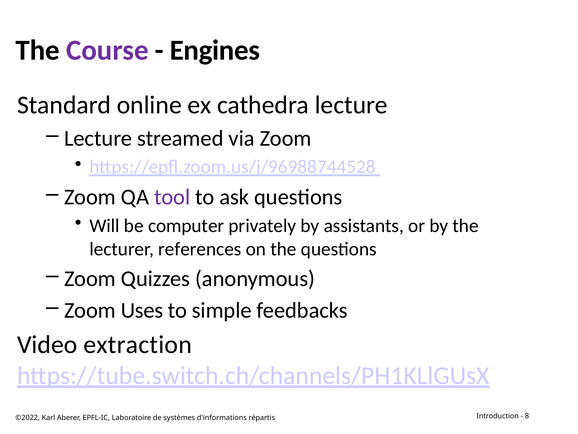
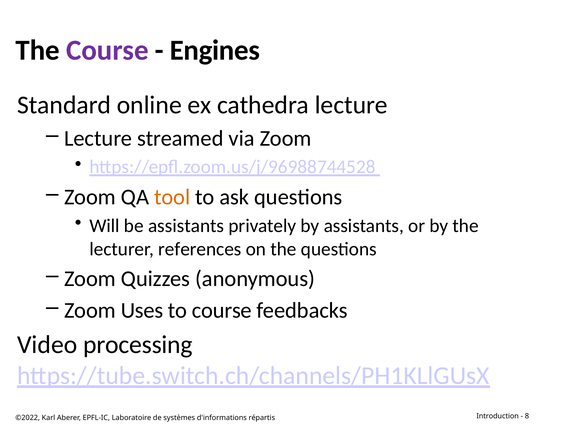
tool colour: purple -> orange (172, 197)
be computer: computer -> assistants (186, 226)
to simple: simple -> course (222, 310)
extraction: extraction -> processing (138, 344)
